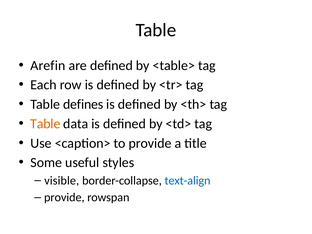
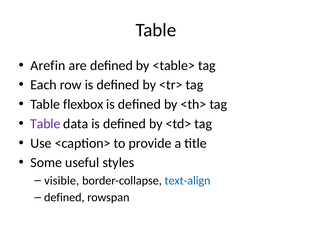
defines: defines -> flexbox (83, 104)
Table colour: orange -> purple (45, 124)
provide: provide -> defined (64, 197)
